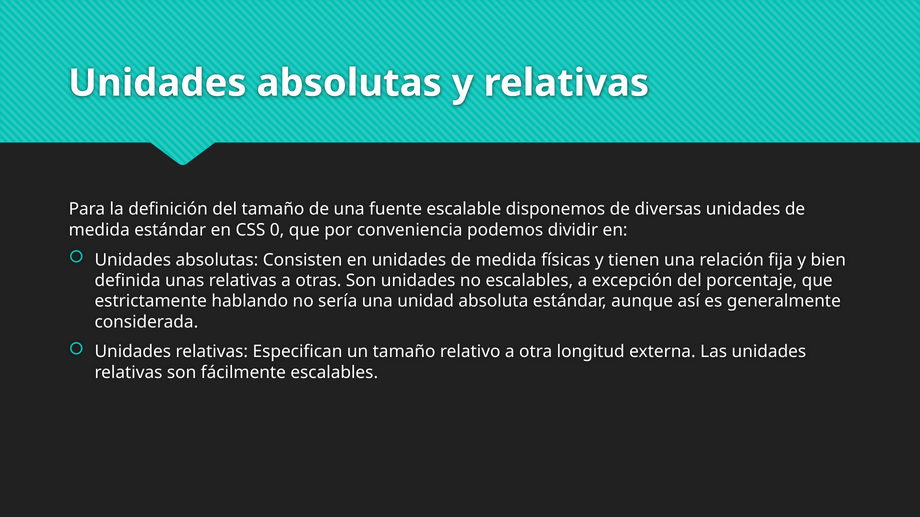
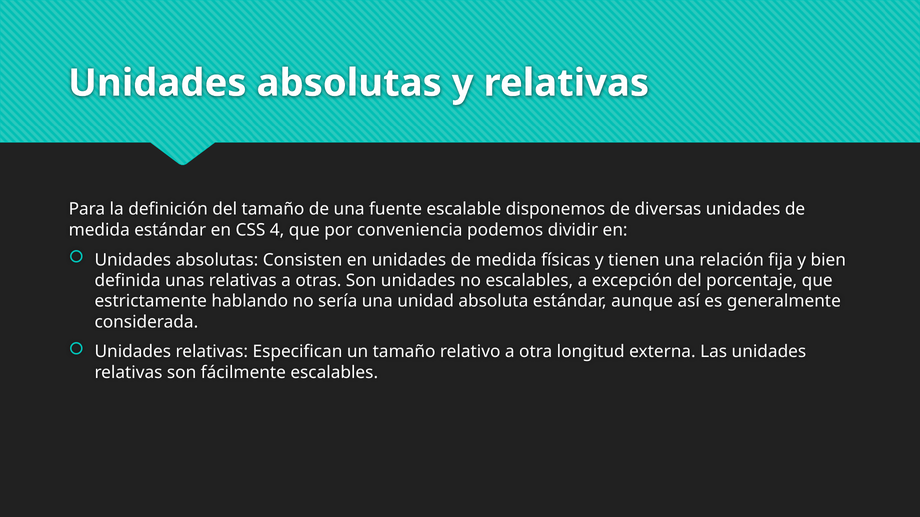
0: 0 -> 4 (277, 230)
